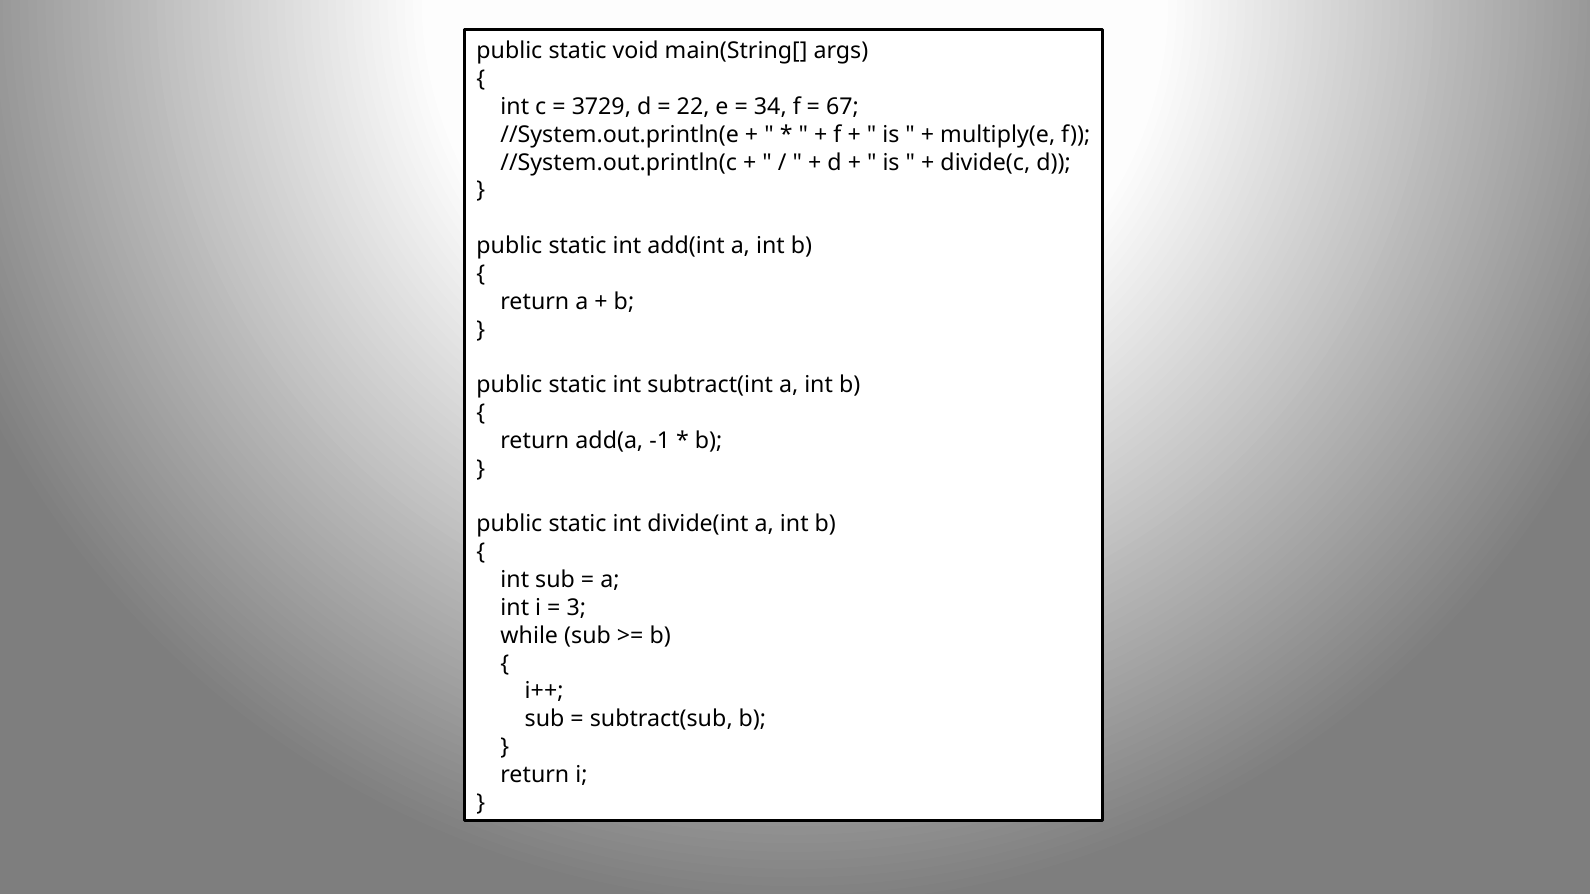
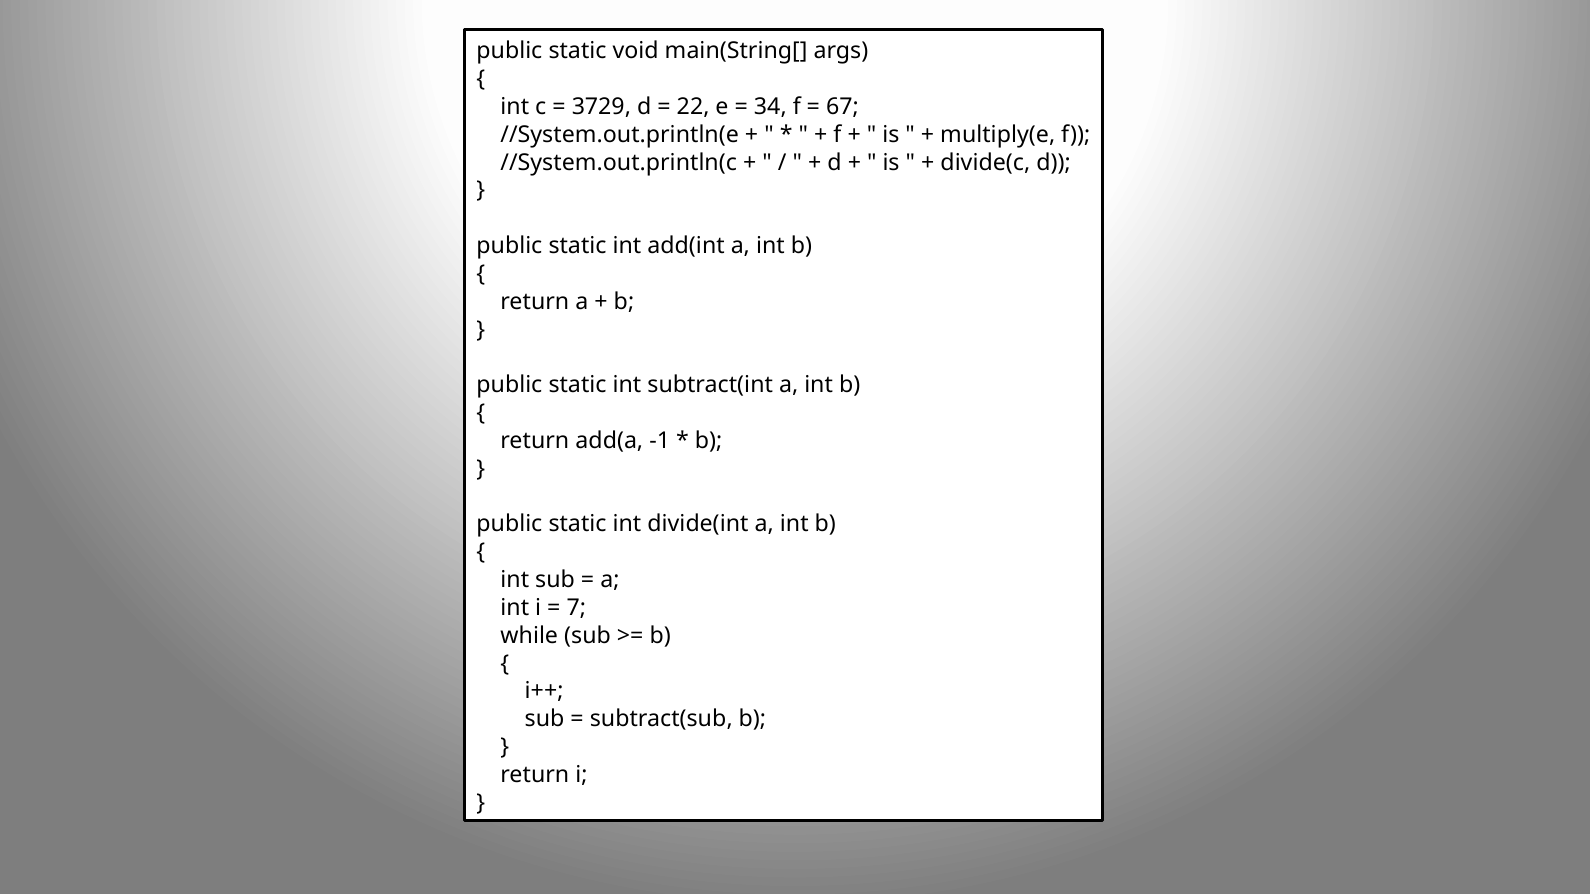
3: 3 -> 7 (576, 608)
